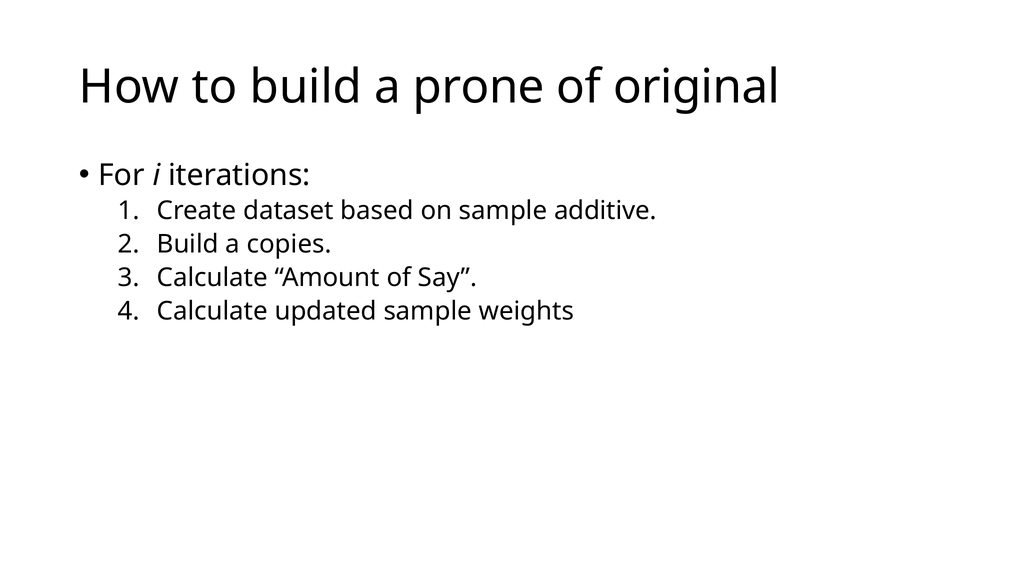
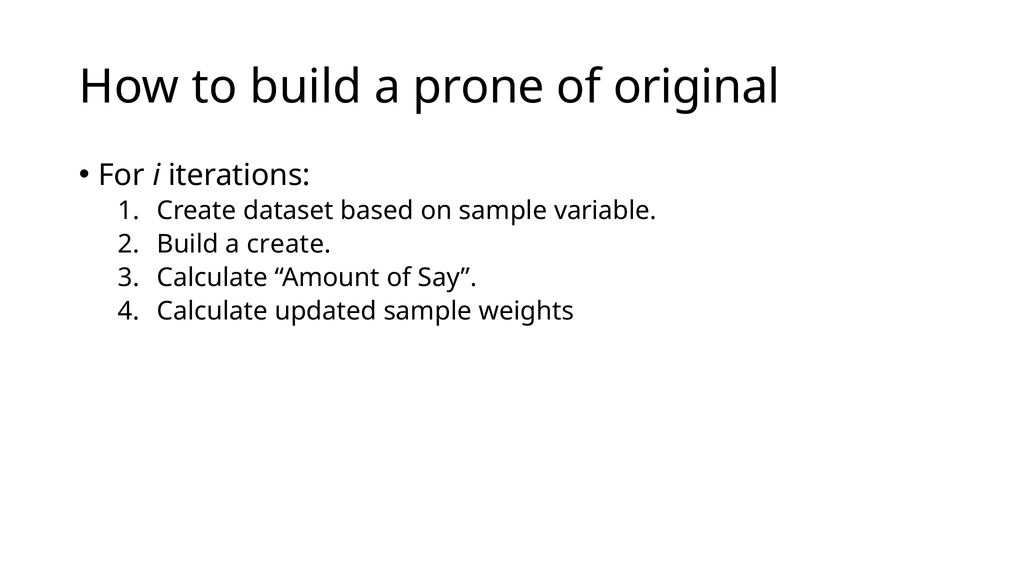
additive: additive -> variable (605, 211)
a copies: copies -> create (289, 244)
